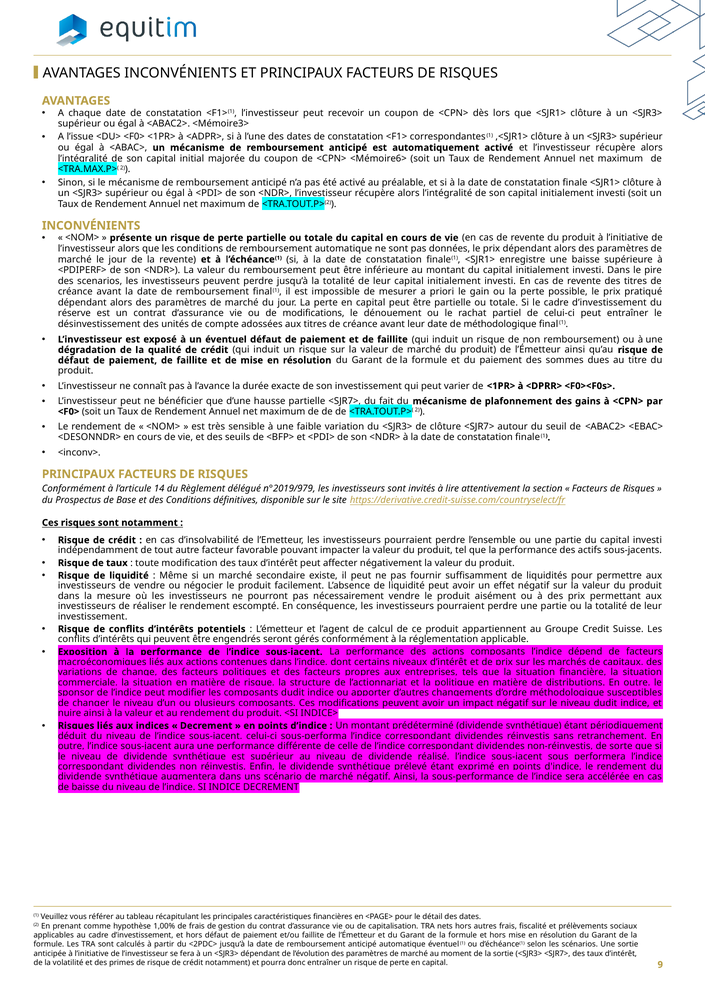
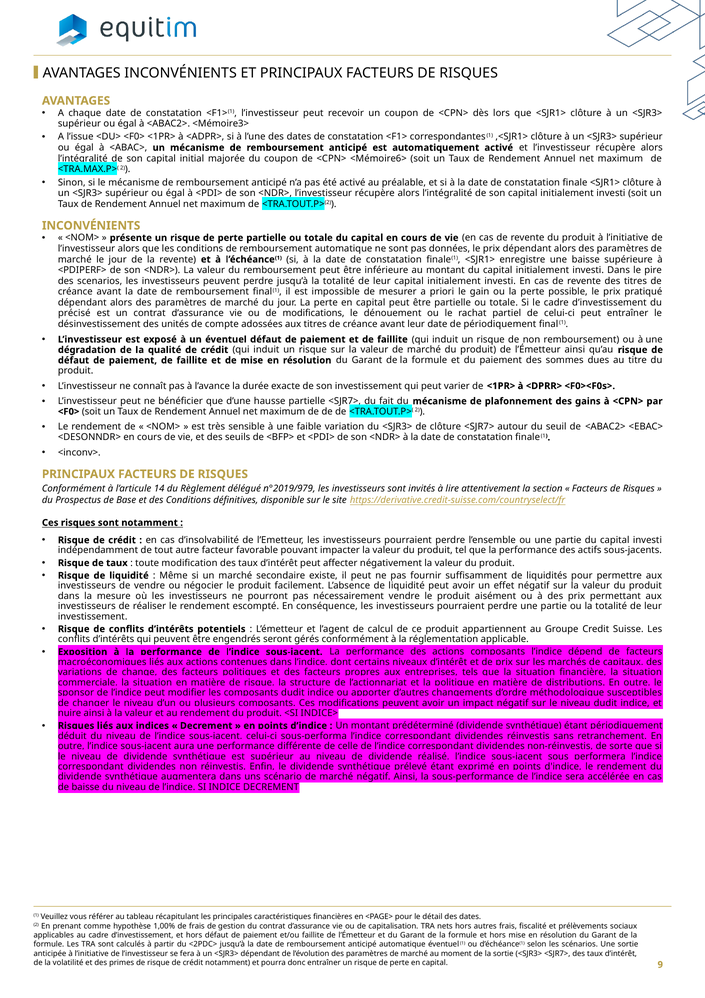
réserve: réserve -> précisé (74, 313)
de méthodologique: méthodologique -> périodiquement (500, 324)
